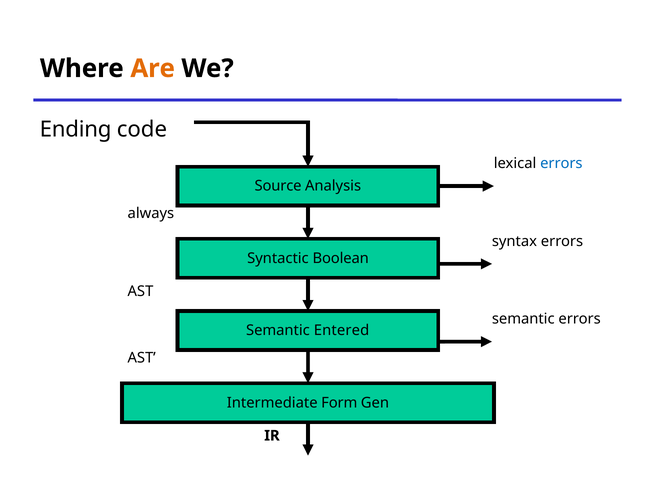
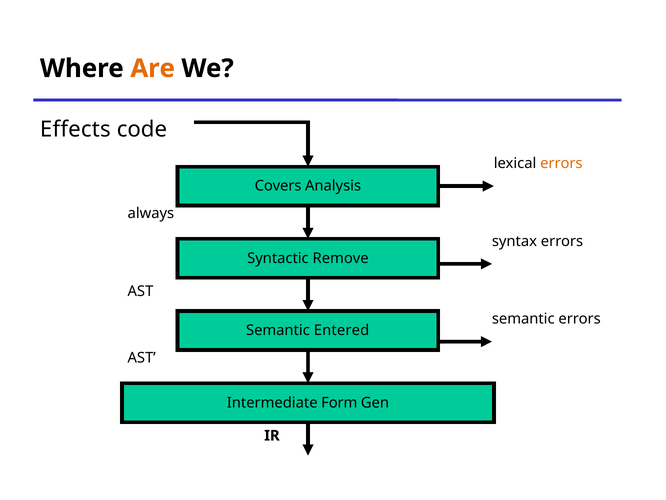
Ending: Ending -> Effects (75, 129)
errors colour: blue -> orange (561, 163)
Source: Source -> Covers (278, 186)
Boolean: Boolean -> Remove (341, 258)
